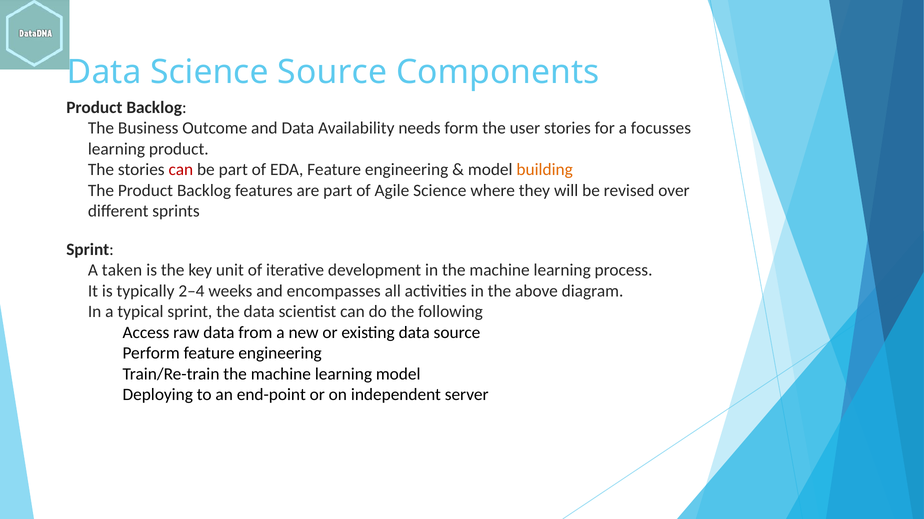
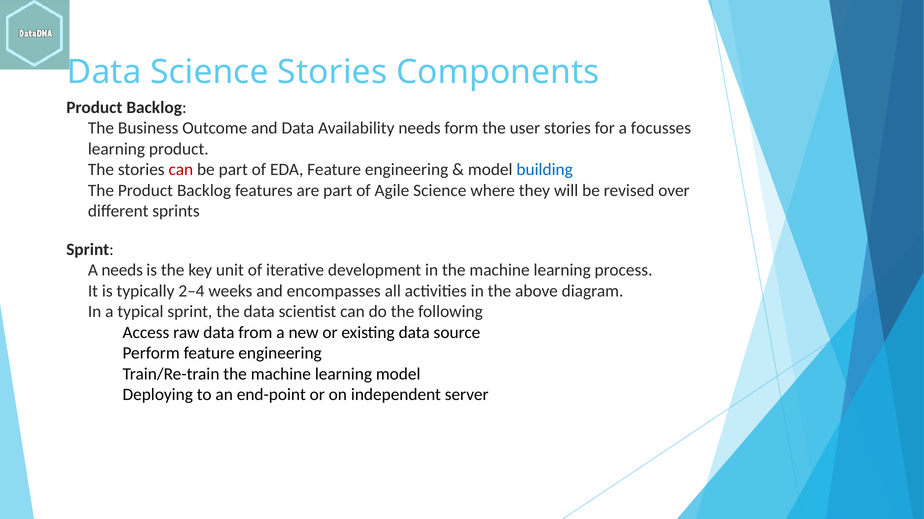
Science Source: Source -> Stories (332, 72)
building colour: orange -> blue (545, 170)
taken: taken -> needs (122, 270)
